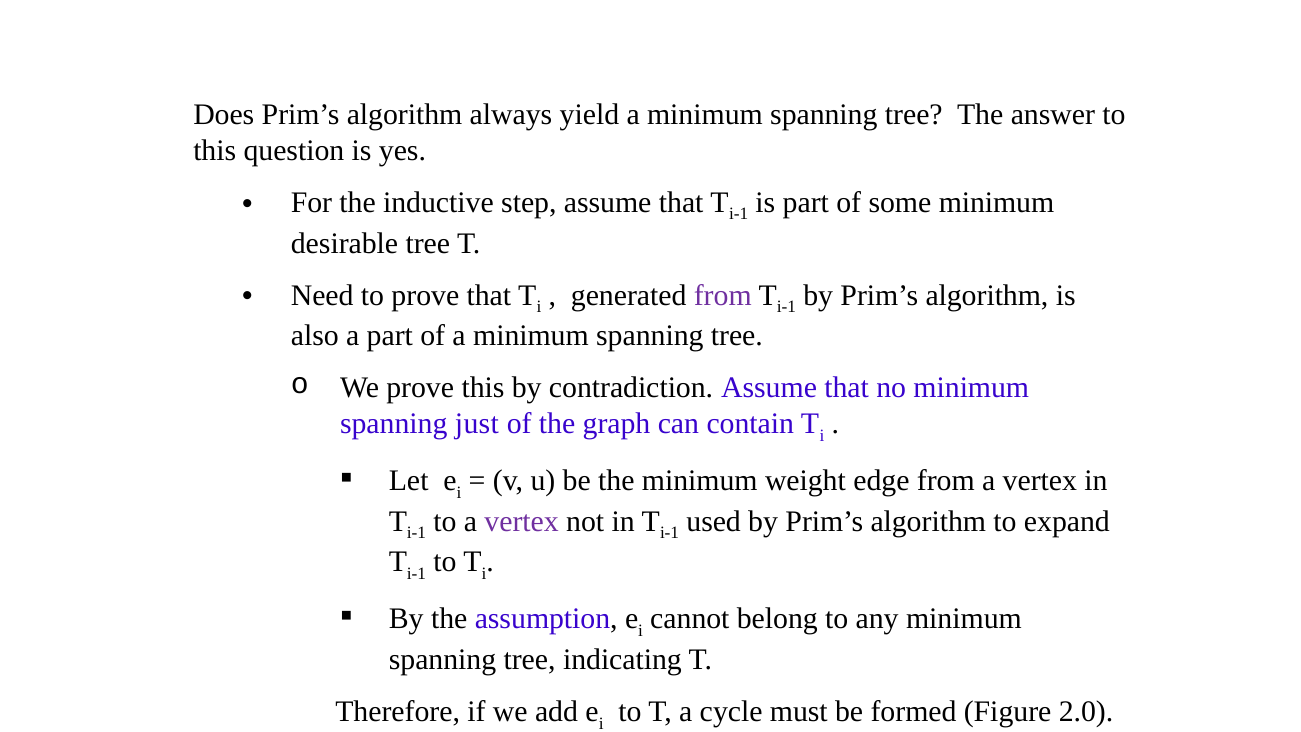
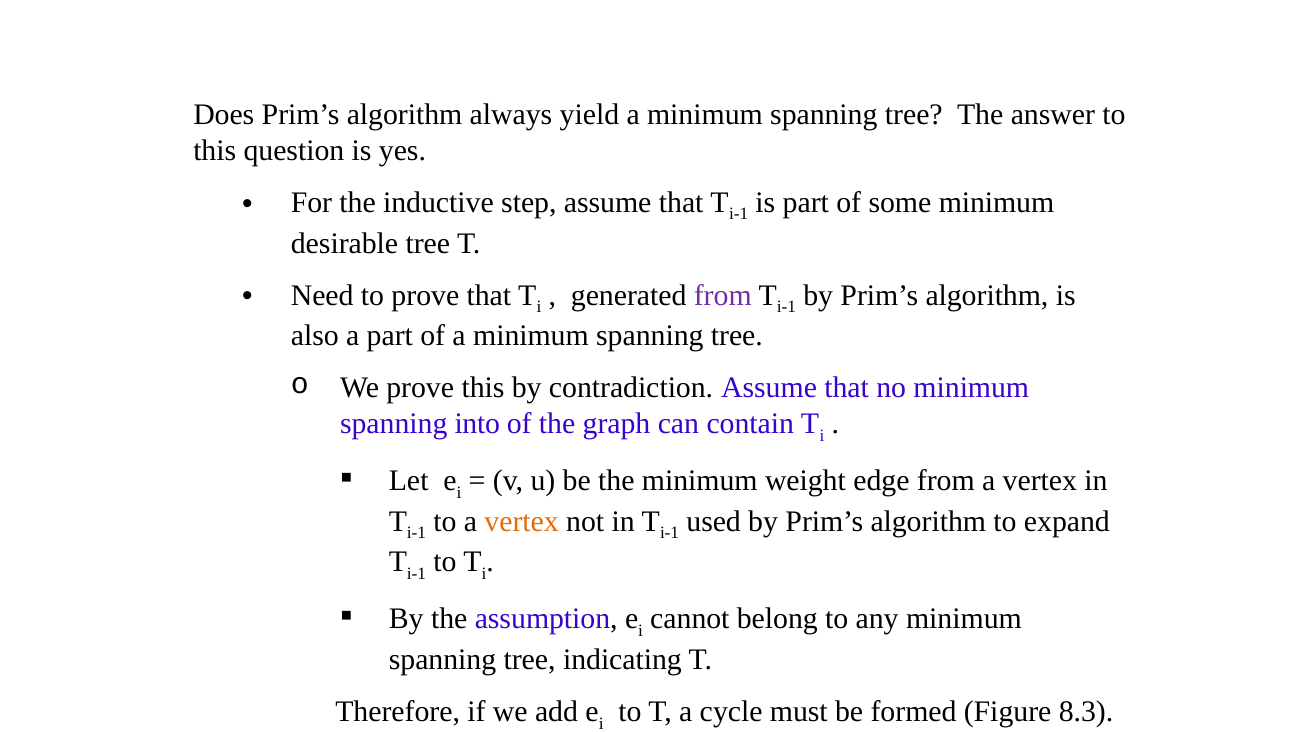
just: just -> into (477, 424)
vertex colour: purple -> orange (522, 521)
2.0: 2.0 -> 8.3 (1086, 712)
